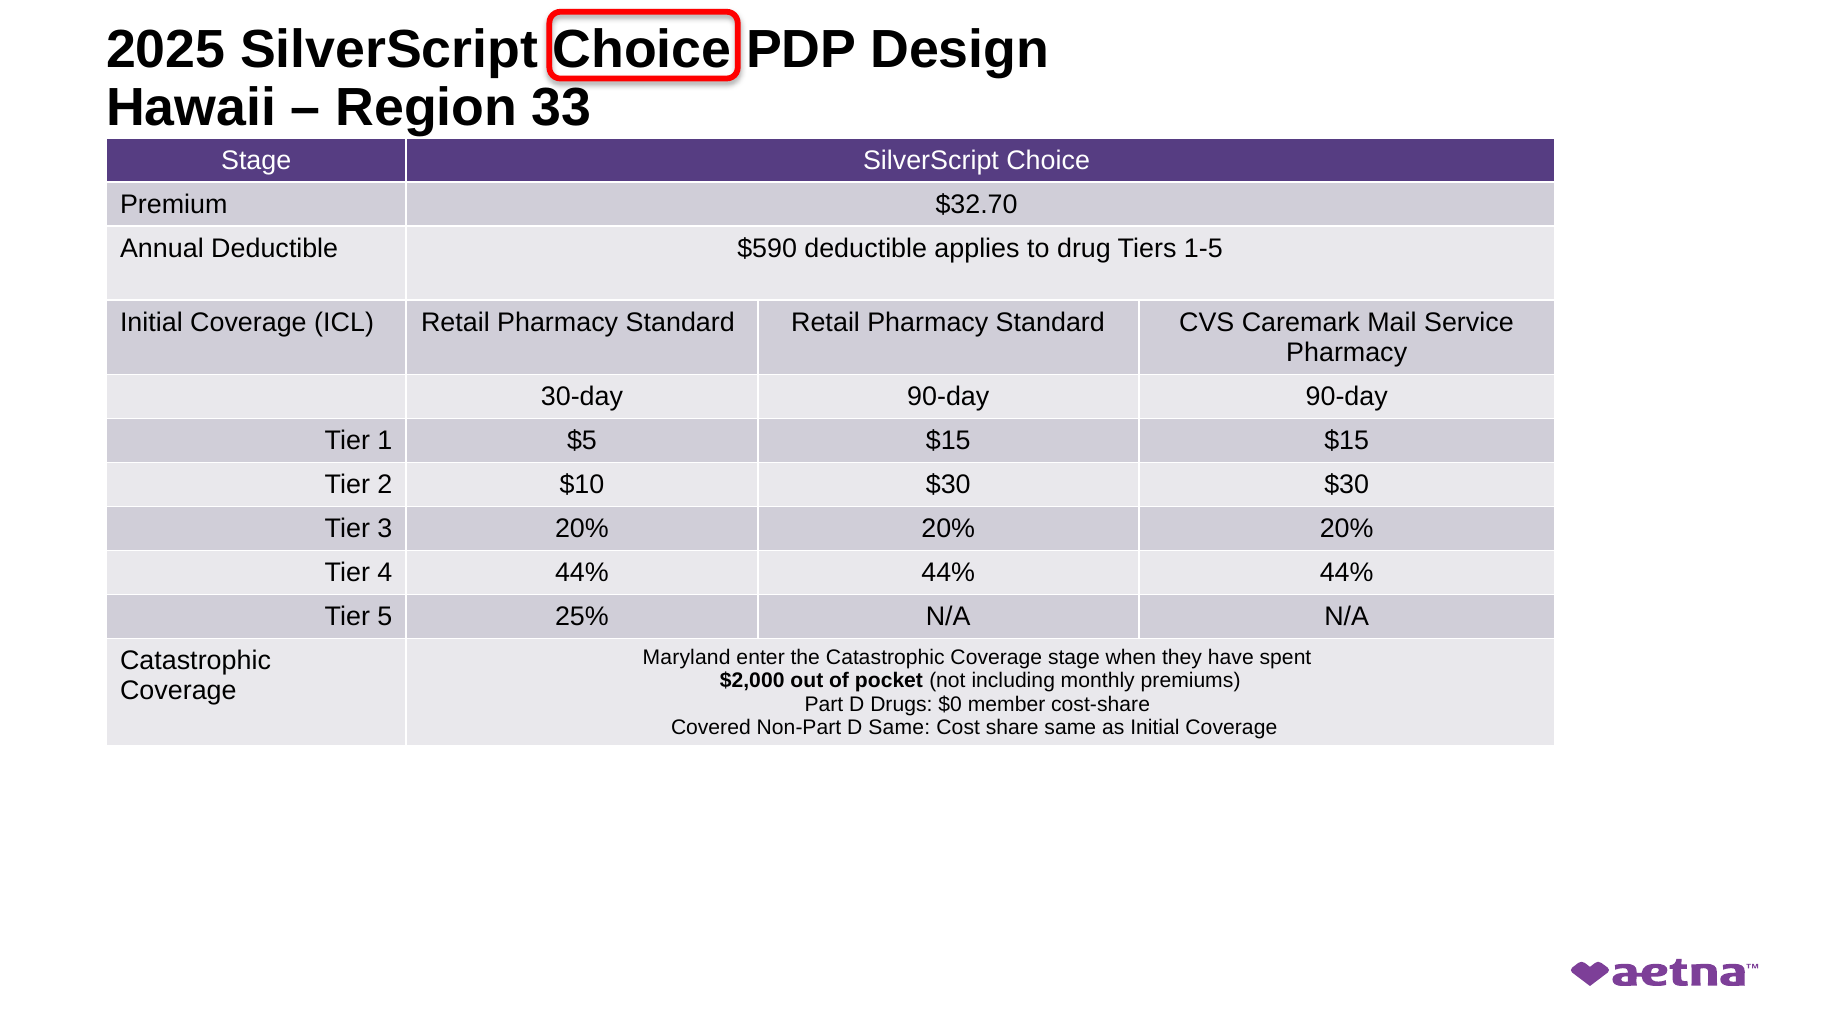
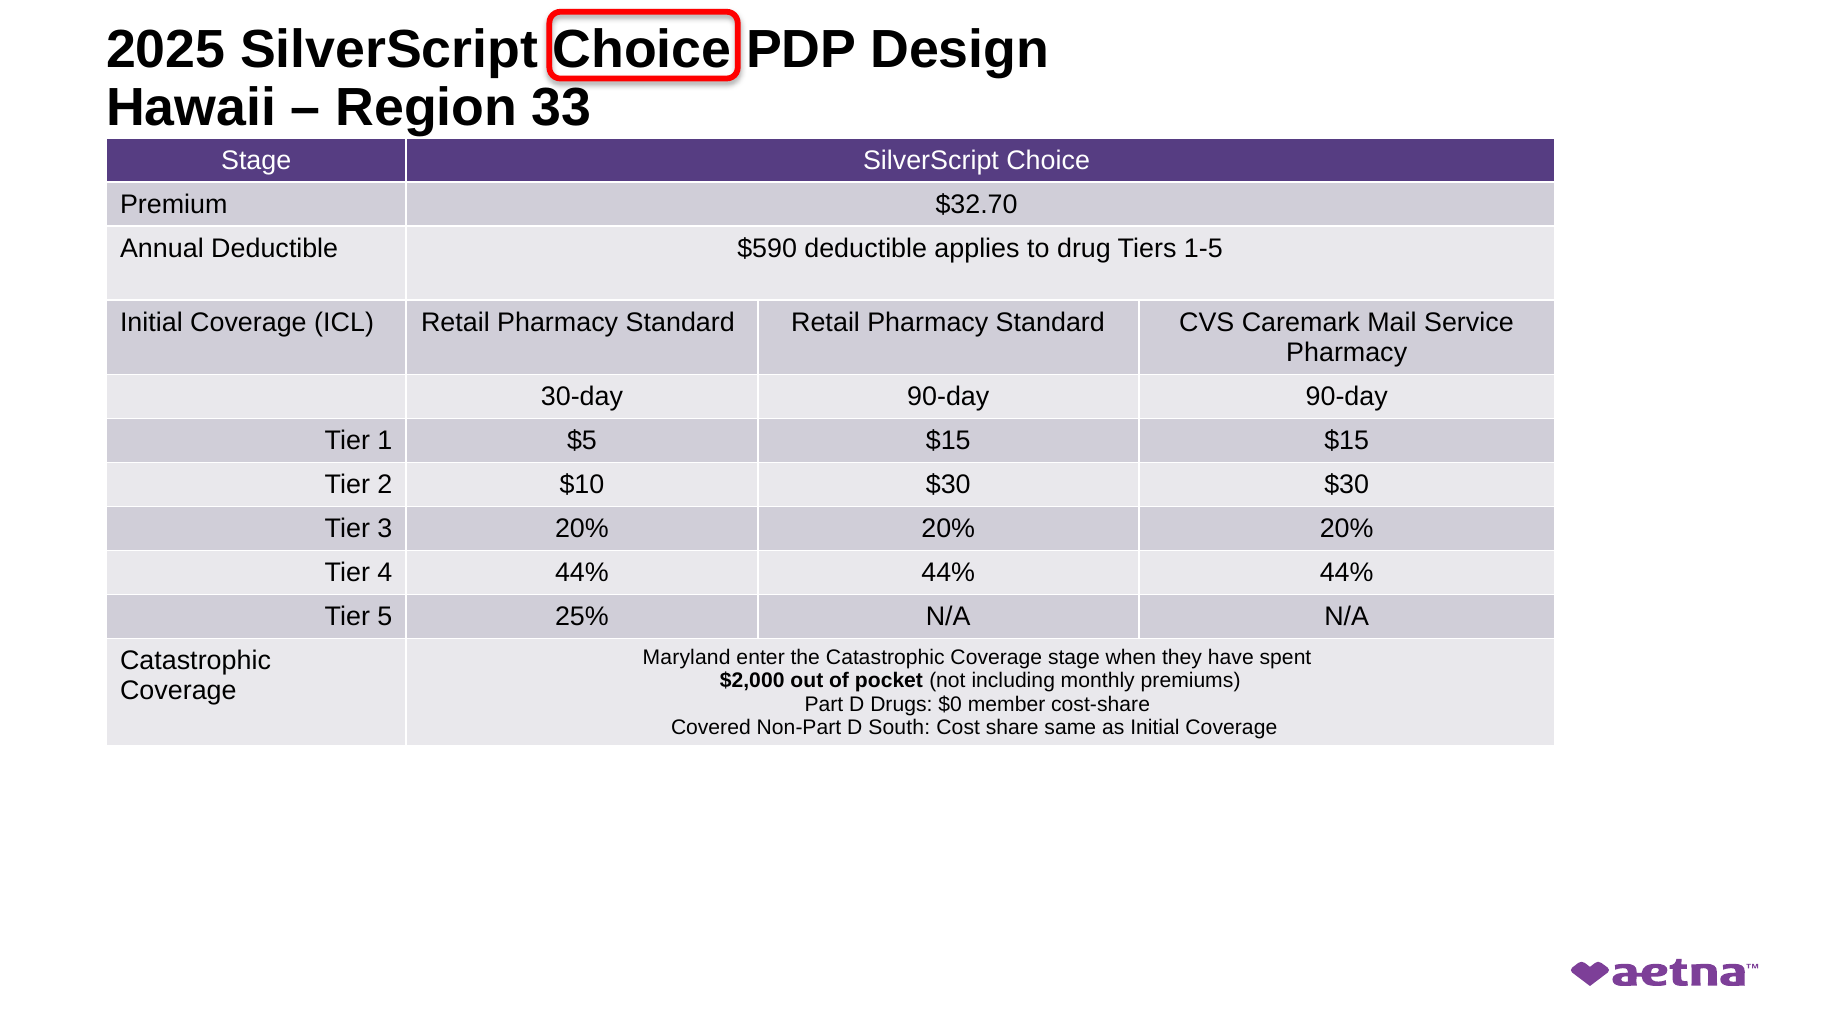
D Same: Same -> South (899, 728)
